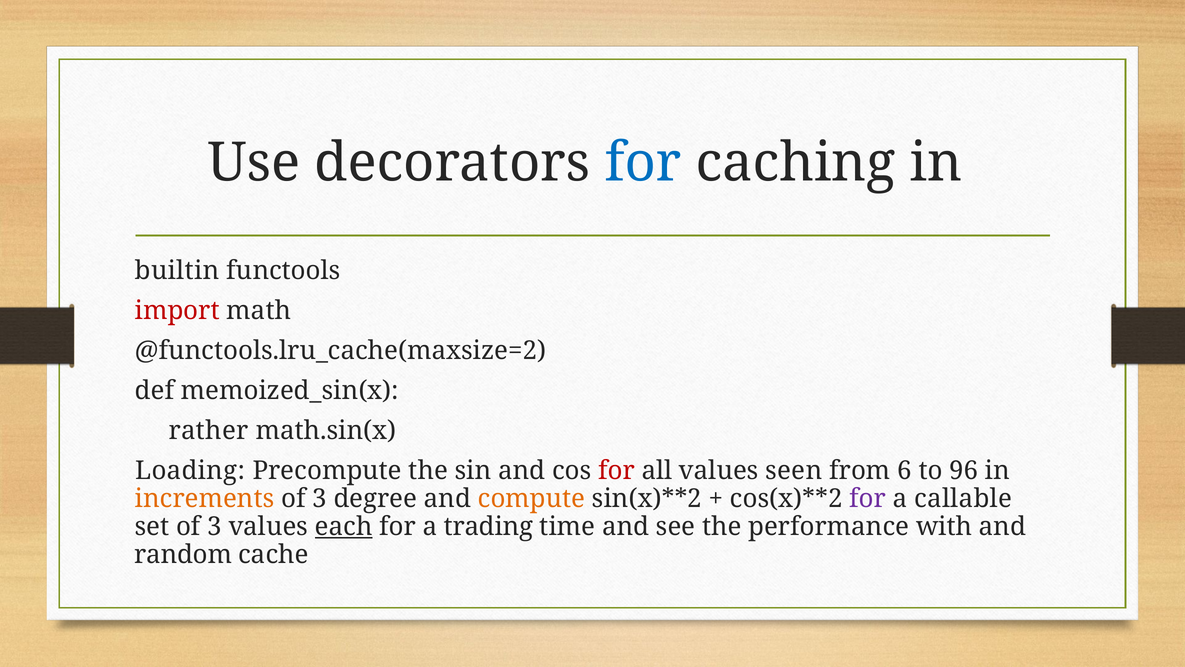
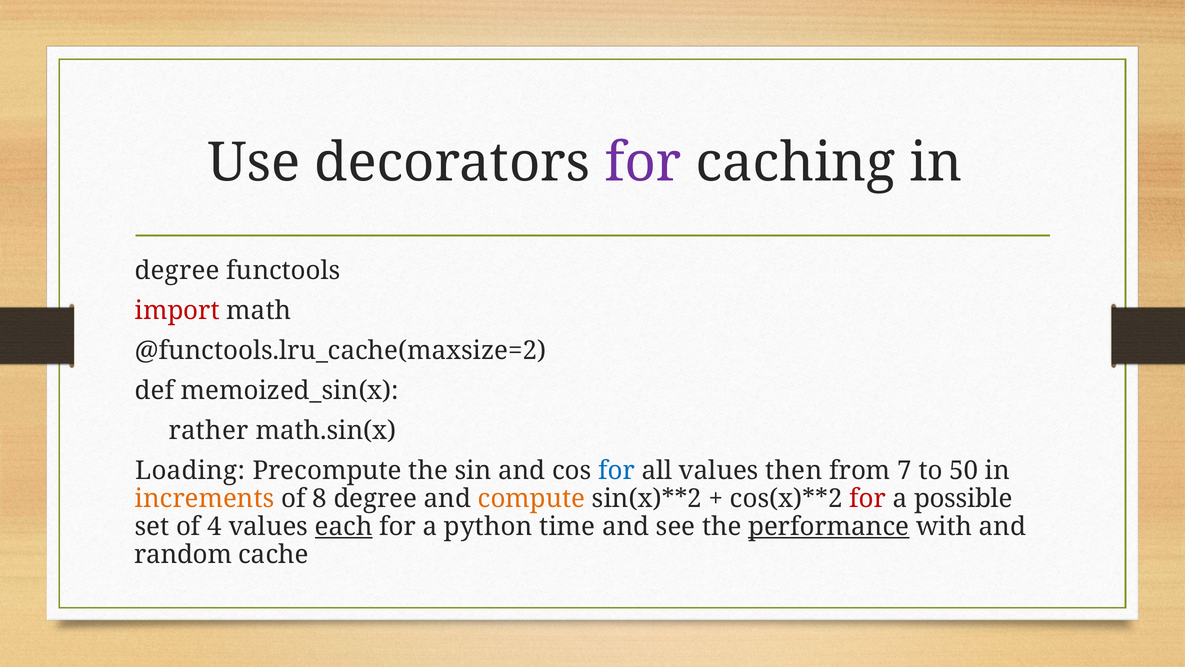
for colour: blue -> purple (643, 163)
builtin: builtin -> degree (177, 270)
for colour: red -> blue (616, 470)
seen: seen -> then (794, 470)
6: 6 -> 7 (904, 470)
96: 96 -> 50 (964, 470)
3: 3 -> 8 (320, 498)
for colour: purple -> red (868, 498)
callable: callable -> possible (963, 498)
set of 3: 3 -> 4 (214, 526)
trading: trading -> python (488, 526)
performance underline: none -> present (829, 526)
